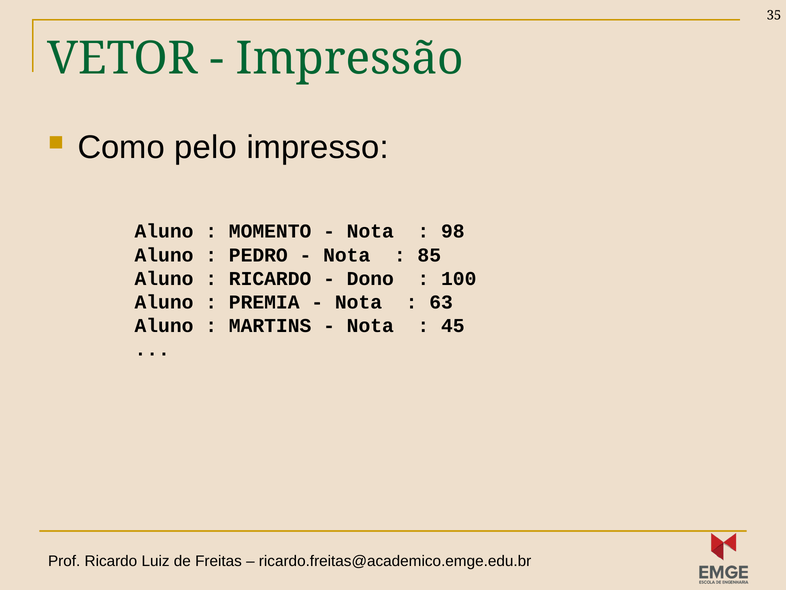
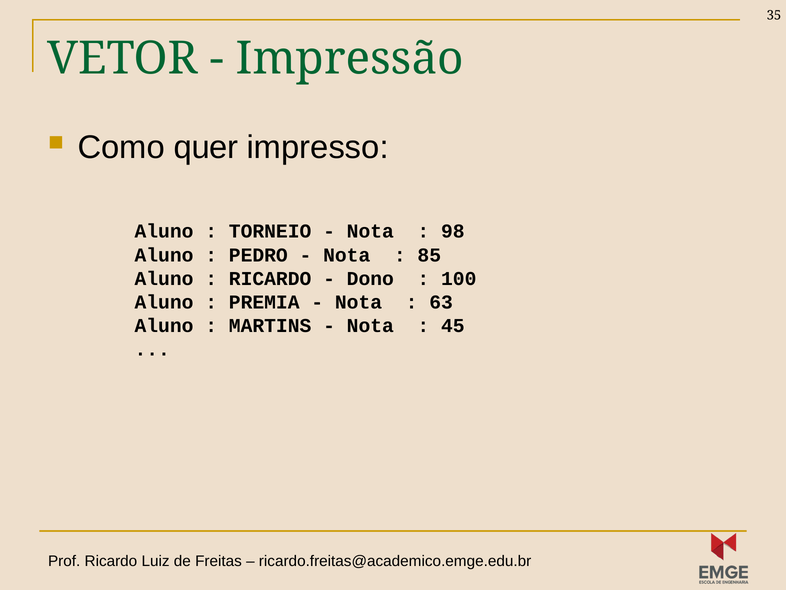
pelo: pelo -> quer (206, 147)
MOMENTO: MOMENTO -> TORNEIO (270, 231)
